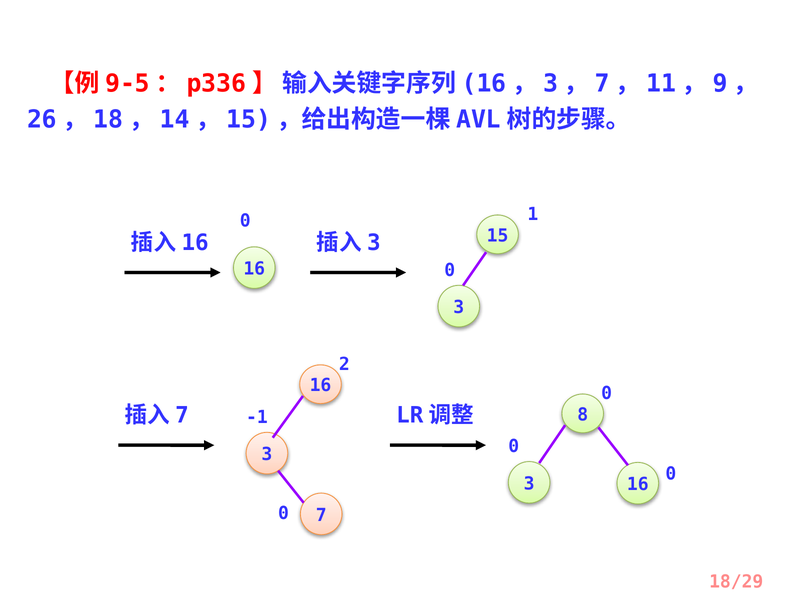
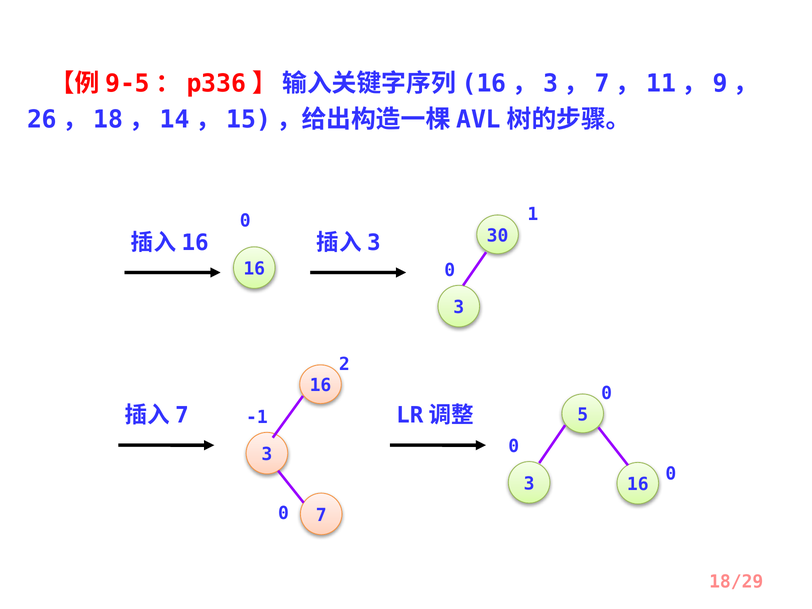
15: 15 -> 30 (498, 236)
8: 8 -> 5 (583, 415)
